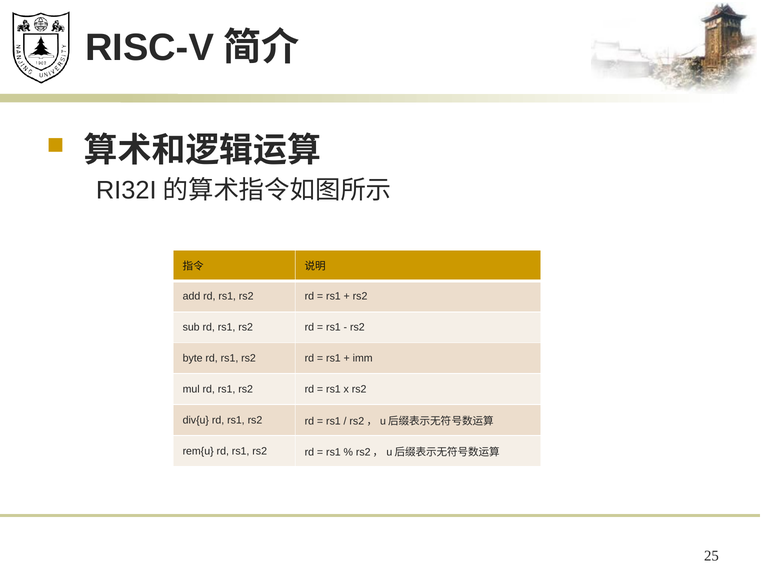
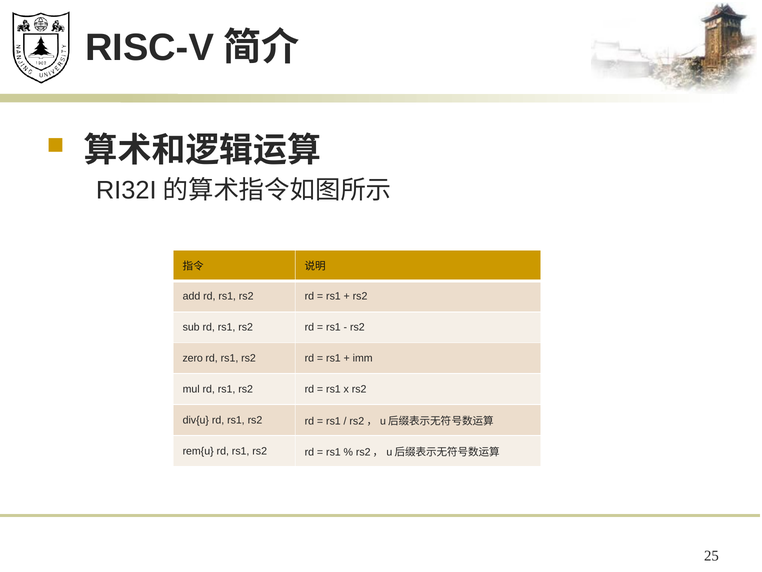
byte: byte -> zero (193, 358)
